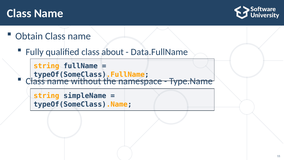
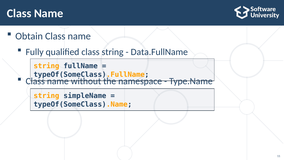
class about: about -> string (113, 52)
